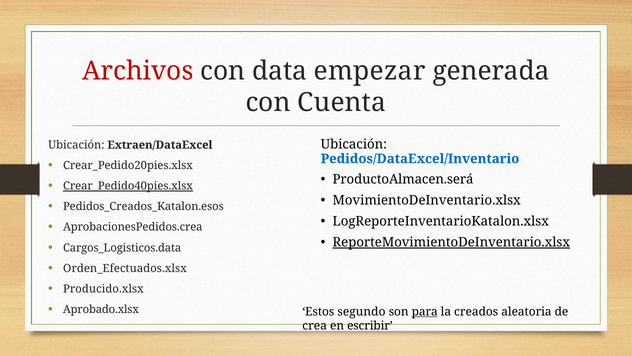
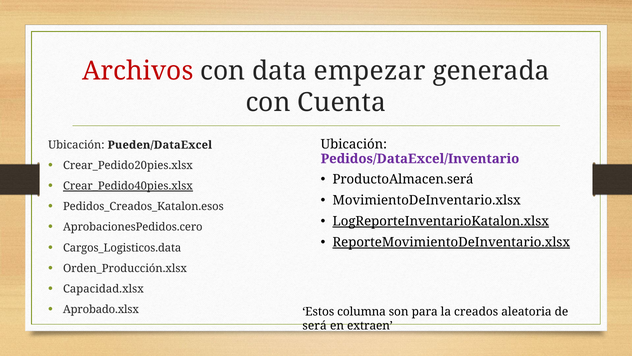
Extraen/DataExcel: Extraen/DataExcel -> Pueden/DataExcel (160, 145)
Pedidos/DataExcel/Inventario colour: blue -> purple (420, 159)
LogReporteInventarioKatalon.xlsx underline: none -> present (441, 221)
AprobacionesPedidos.crea: AprobacionesPedidos.crea -> AprobacionesPedidos.cero (133, 227)
Orden_Efectuados.xlsx: Orden_Efectuados.xlsx -> Orden_Producción.xlsx (125, 268)
Producido.xlsx: Producido.xlsx -> Capacidad.xlsx (103, 289)
segundo: segundo -> columna (362, 311)
para underline: present -> none (425, 311)
crea: crea -> será (315, 326)
escribir: escribir -> extraen (370, 326)
